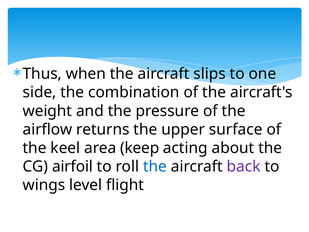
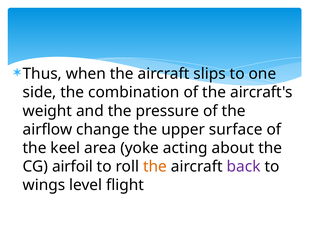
returns: returns -> change (103, 129)
keep: keep -> yoke (140, 148)
the colour: blue -> orange (155, 166)
